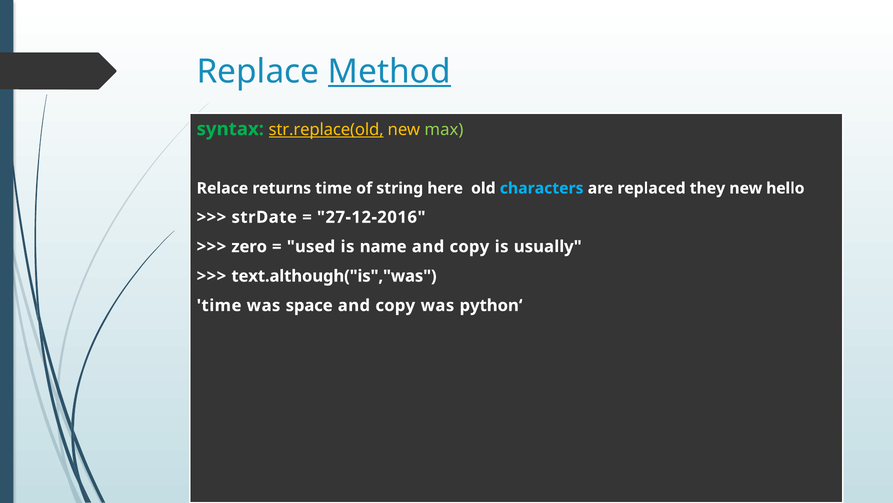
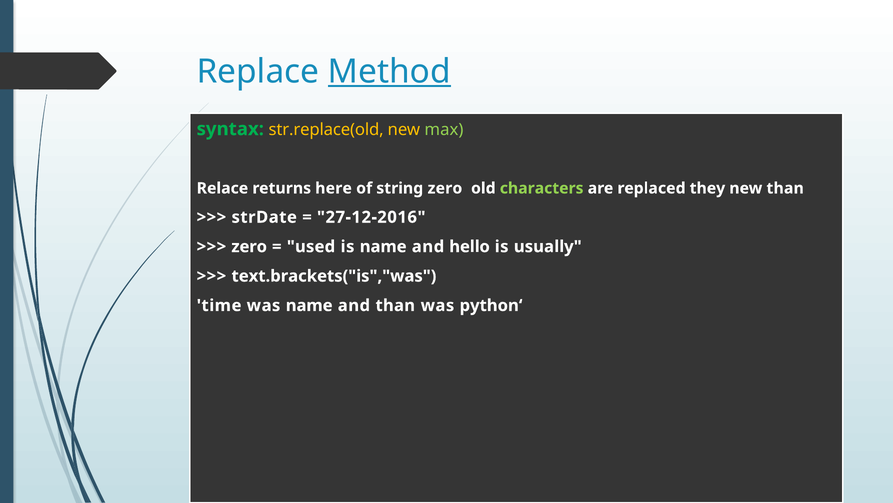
str.replace(old underline: present -> none (326, 129)
returns time: time -> here (334, 188)
string here: here -> zero (445, 188)
characters colour: light blue -> light green (542, 188)
new hello: hello -> than (785, 188)
copy: copy -> hello (470, 246)
text.although("is","was: text.although("is","was -> text.brackets("is","was (334, 276)
was space: space -> name (309, 305)
copy: copy -> than (395, 305)
